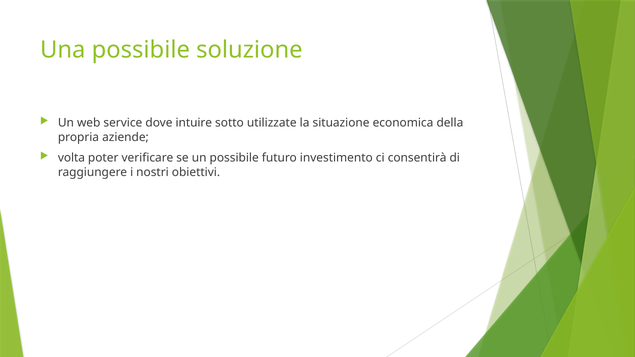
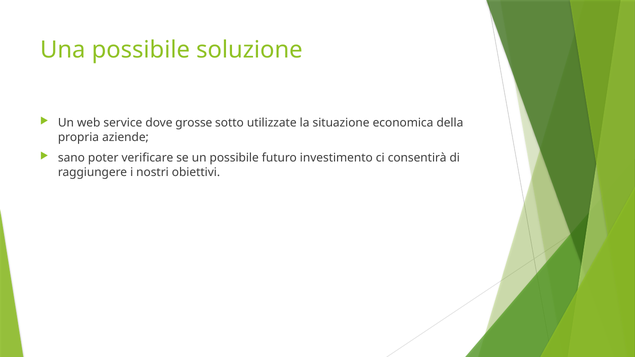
intuire: intuire -> grosse (194, 123)
volta: volta -> sano (71, 158)
